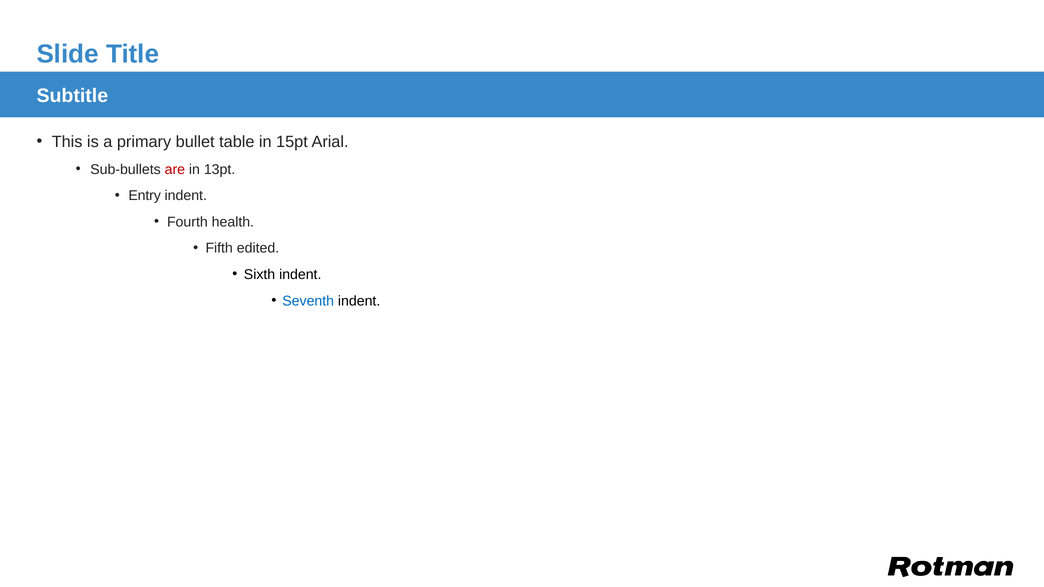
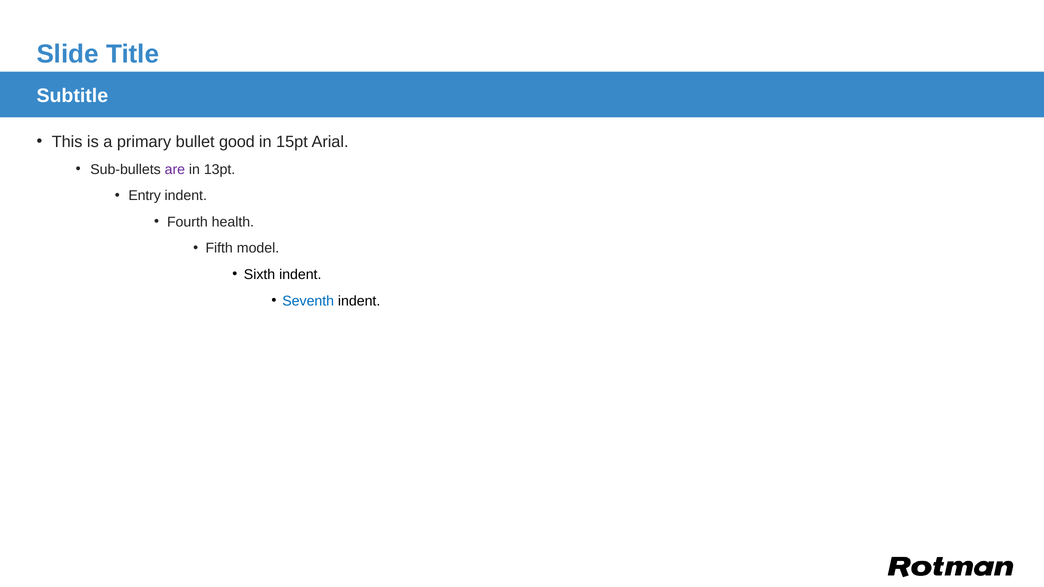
table: table -> good (237, 142)
are colour: red -> purple (175, 169)
edited: edited -> model (258, 248)
